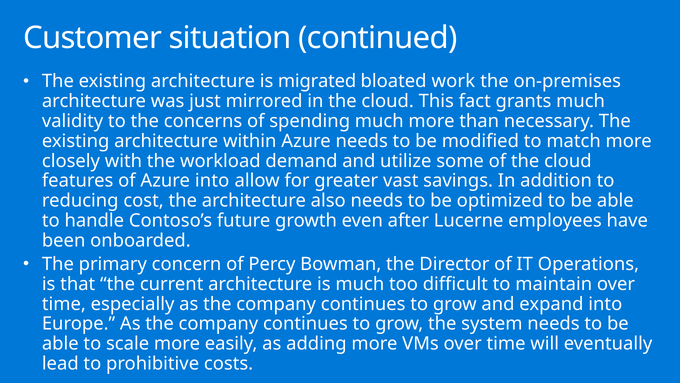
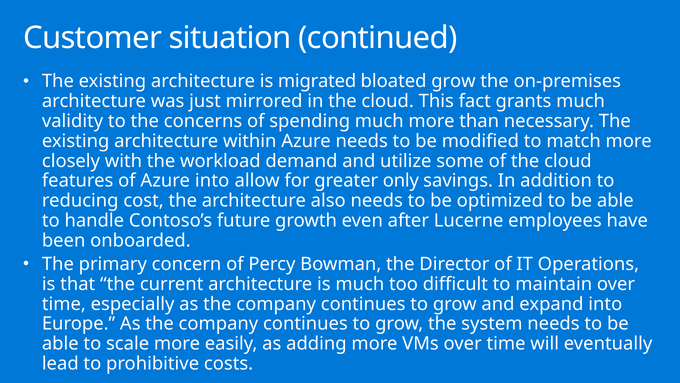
bloated work: work -> grow (453, 81)
vast: vast -> only (401, 181)
